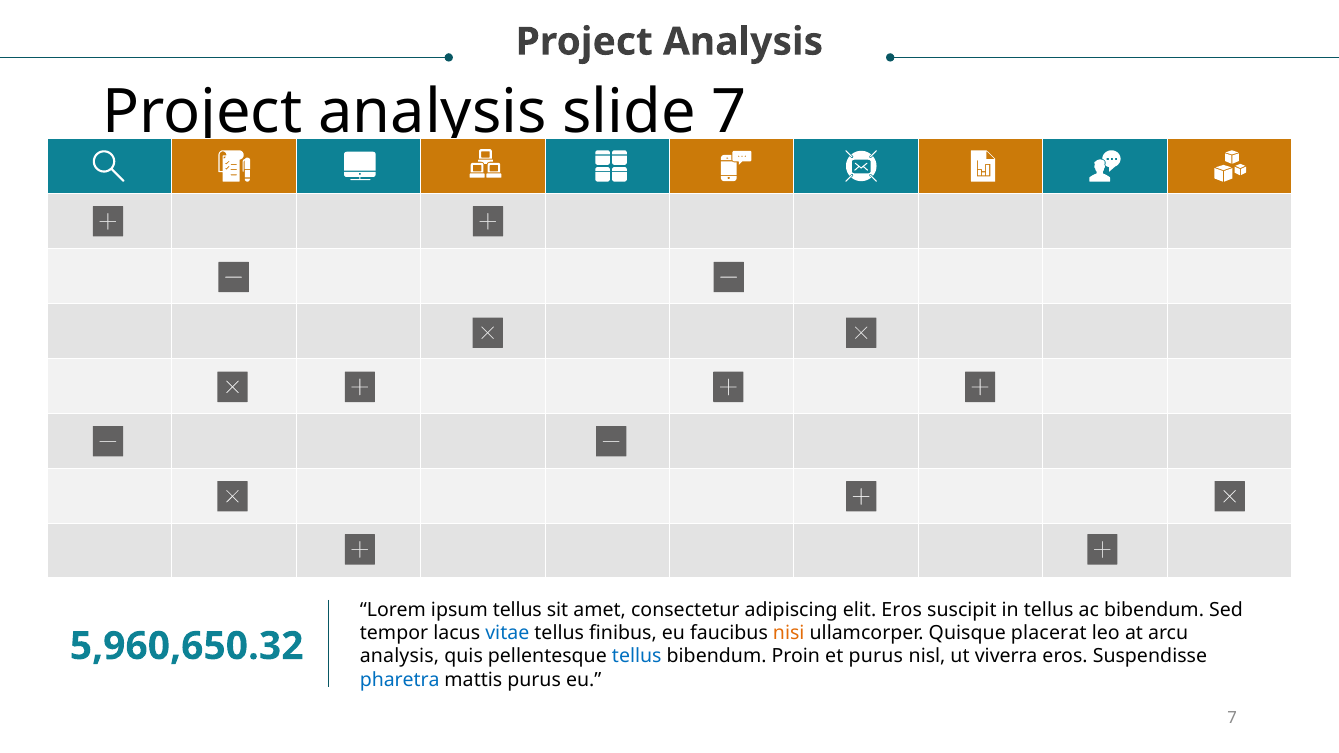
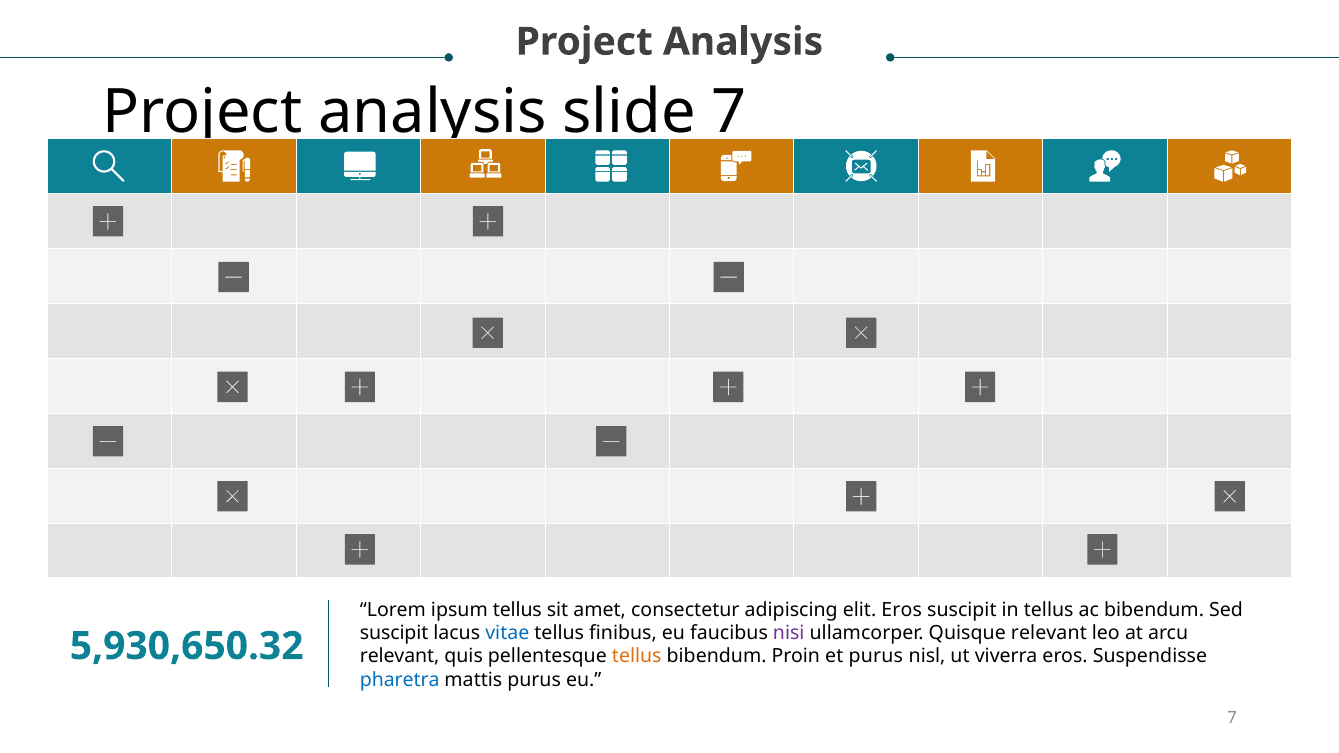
tempor: tempor -> suscipit (394, 633)
nisi colour: orange -> purple (789, 633)
Quisque placerat: placerat -> relevant (1049, 633)
5,960,650.32: 5,960,650.32 -> 5,930,650.32 (187, 646)
analysis: analysis -> relevant (400, 657)
tellus colour: blue -> orange (637, 657)
